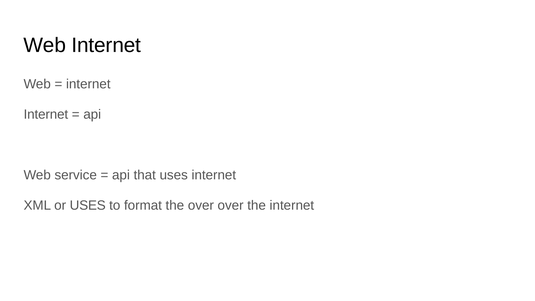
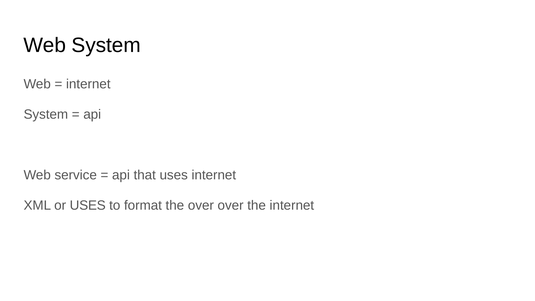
Web Internet: Internet -> System (106, 45)
Internet: Internet -> System (46, 114)
